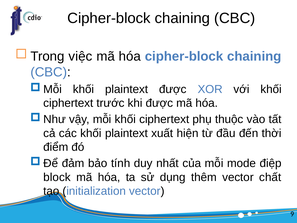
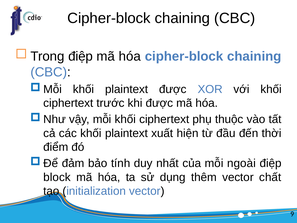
Trong việc: việc -> điệp (81, 56)
mode: mode -> ngoài (241, 163)
